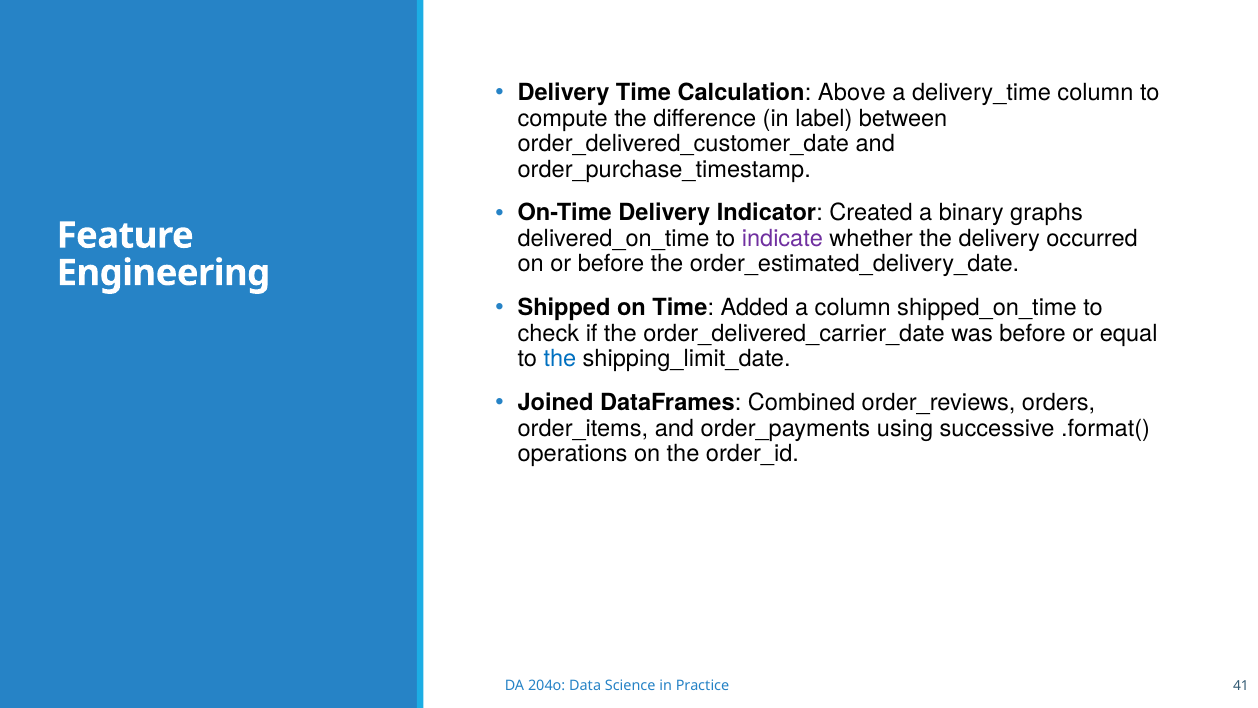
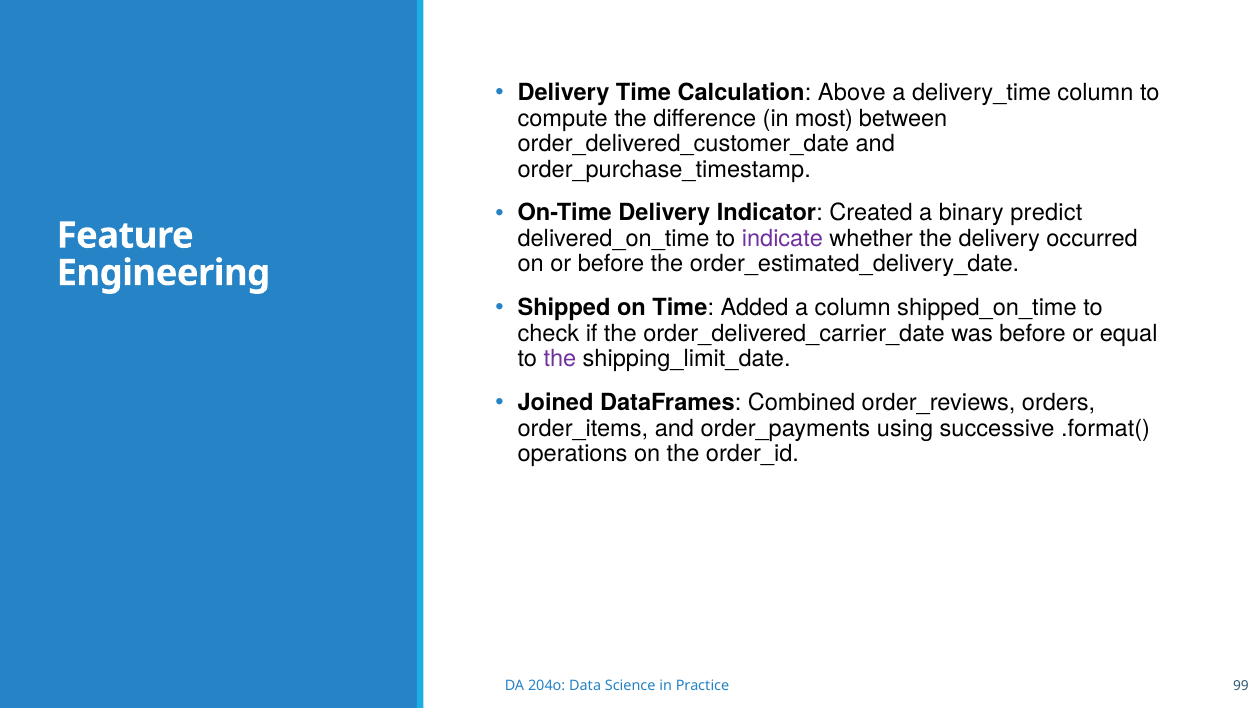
label: label -> most (824, 118)
graphs: graphs -> predict (1046, 213)
the colour: blue -> purple (560, 359)
41: 41 -> 99 (1241, 685)
